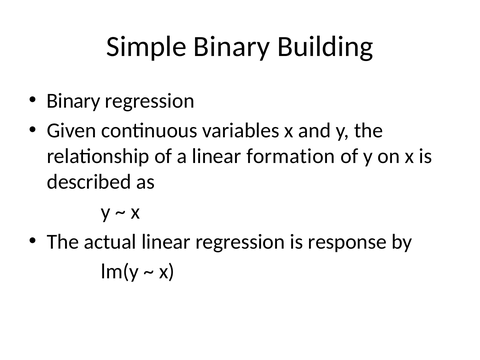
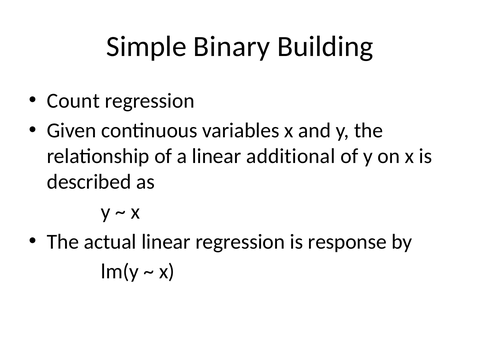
Binary: Binary -> Count (73, 101)
formation: formation -> additional (291, 156)
